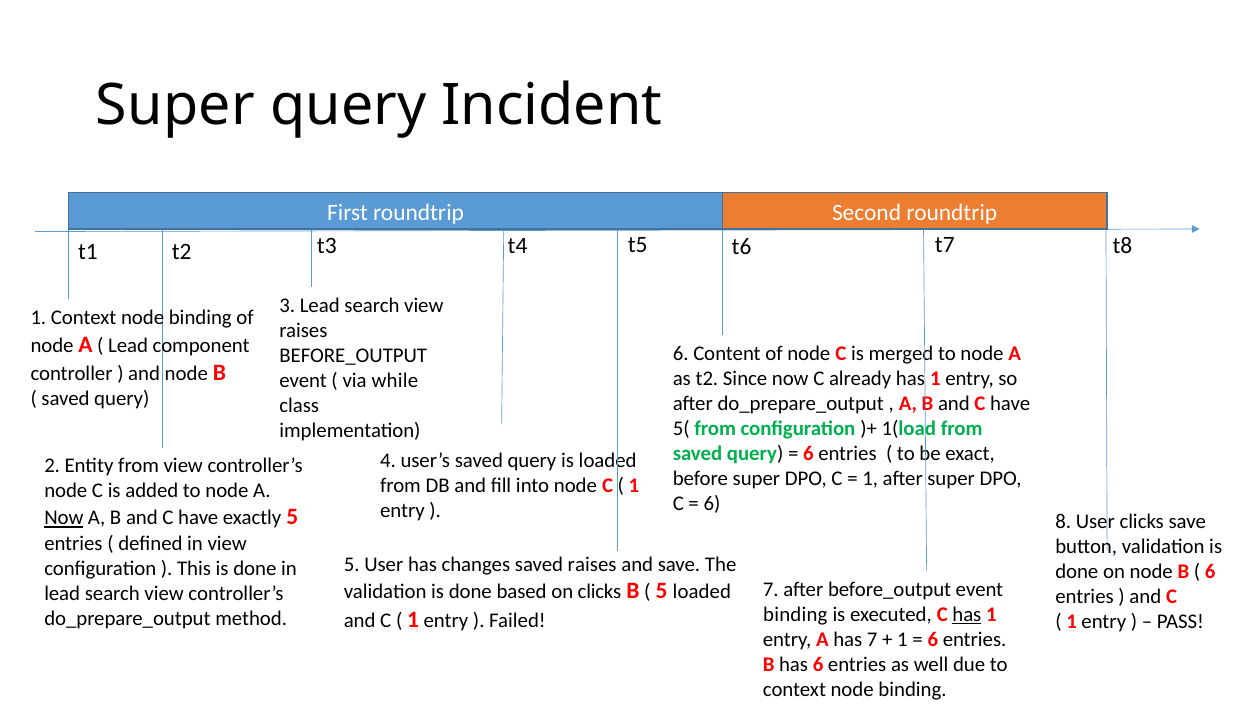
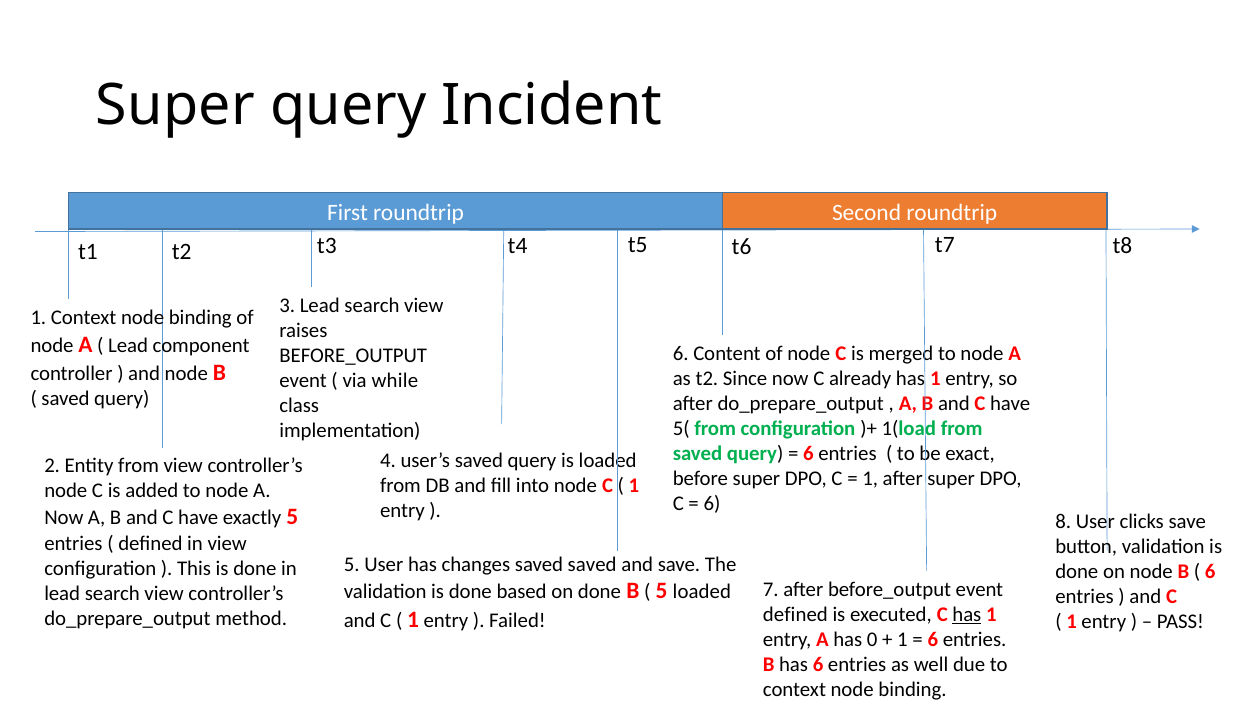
Now underline: present -> none (64, 518)
saved raises: raises -> saved (592, 564)
on clicks: clicks -> done (599, 592)
binding: binding -> defined (795, 614)
has 7: 7 -> 0 (872, 639)
